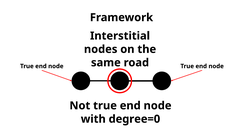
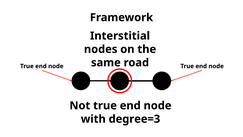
degree=0: degree=0 -> degree=3 (134, 119)
